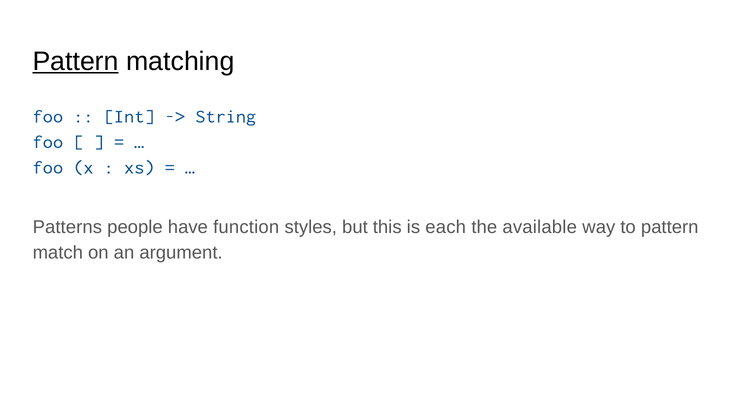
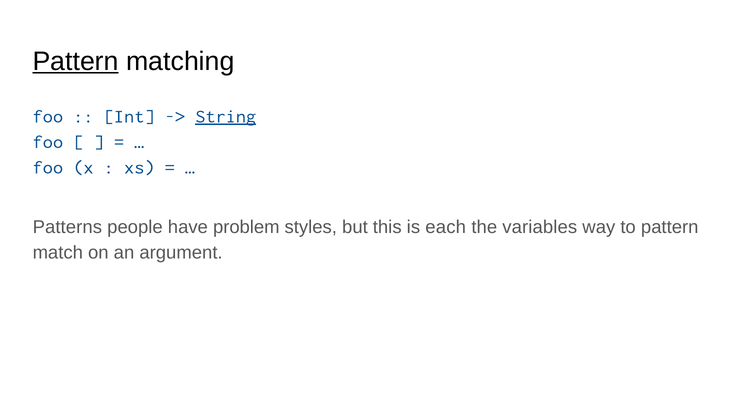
String underline: none -> present (226, 116)
function: function -> problem (246, 227)
available: available -> variables (540, 227)
